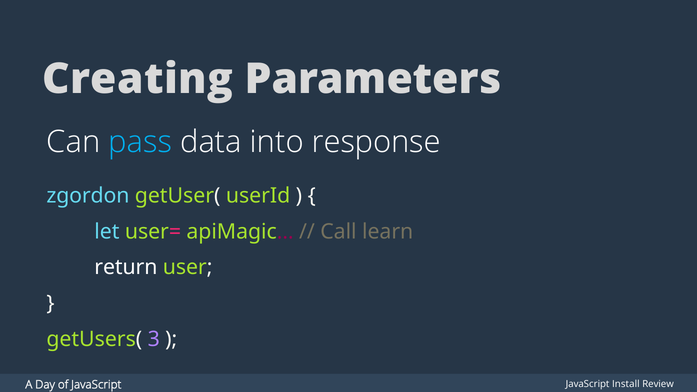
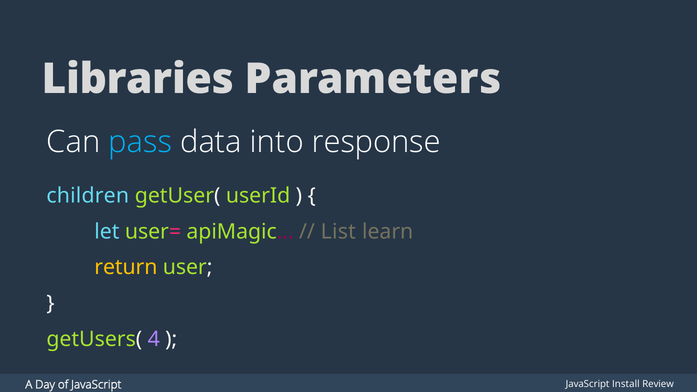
Creating: Creating -> Libraries (138, 79)
zgordon: zgordon -> children (88, 196)
Call: Call -> List (338, 232)
return colour: white -> yellow (126, 267)
3: 3 -> 4 (154, 339)
